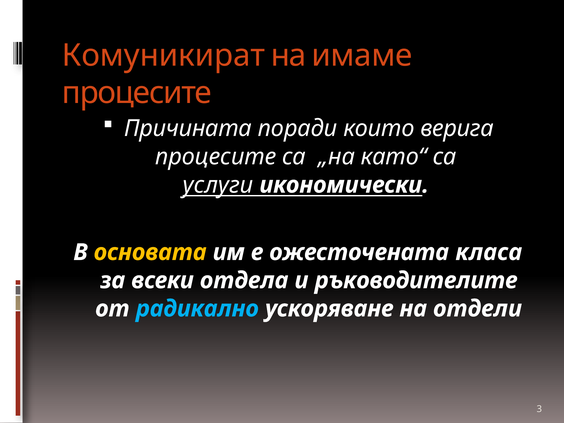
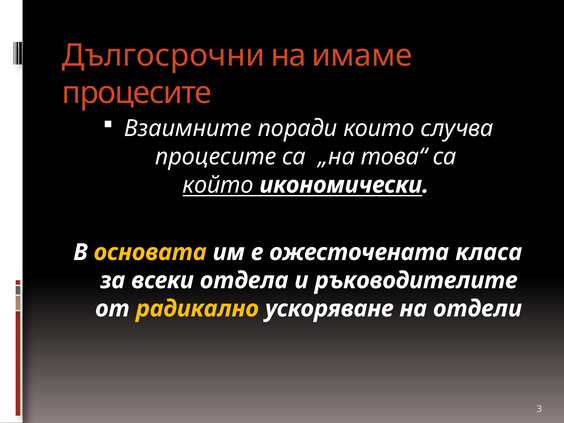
Комуникират: Комуникират -> Дългосрочни (163, 55)
Причината: Причината -> Взаимните (188, 129)
верига: верига -> случва (457, 129)
като“: като“ -> това“ (394, 157)
услуги: услуги -> който (218, 185)
радикално colour: light blue -> yellow (197, 309)
